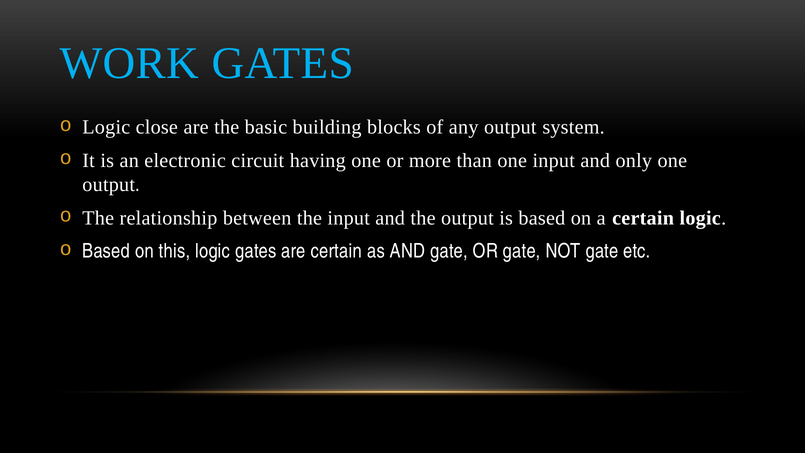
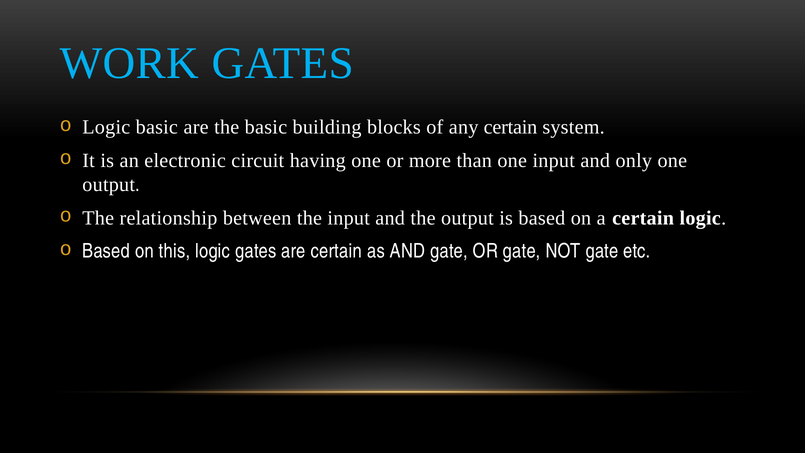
Logic close: close -> basic (157, 127)
any output: output -> certain (510, 127)
